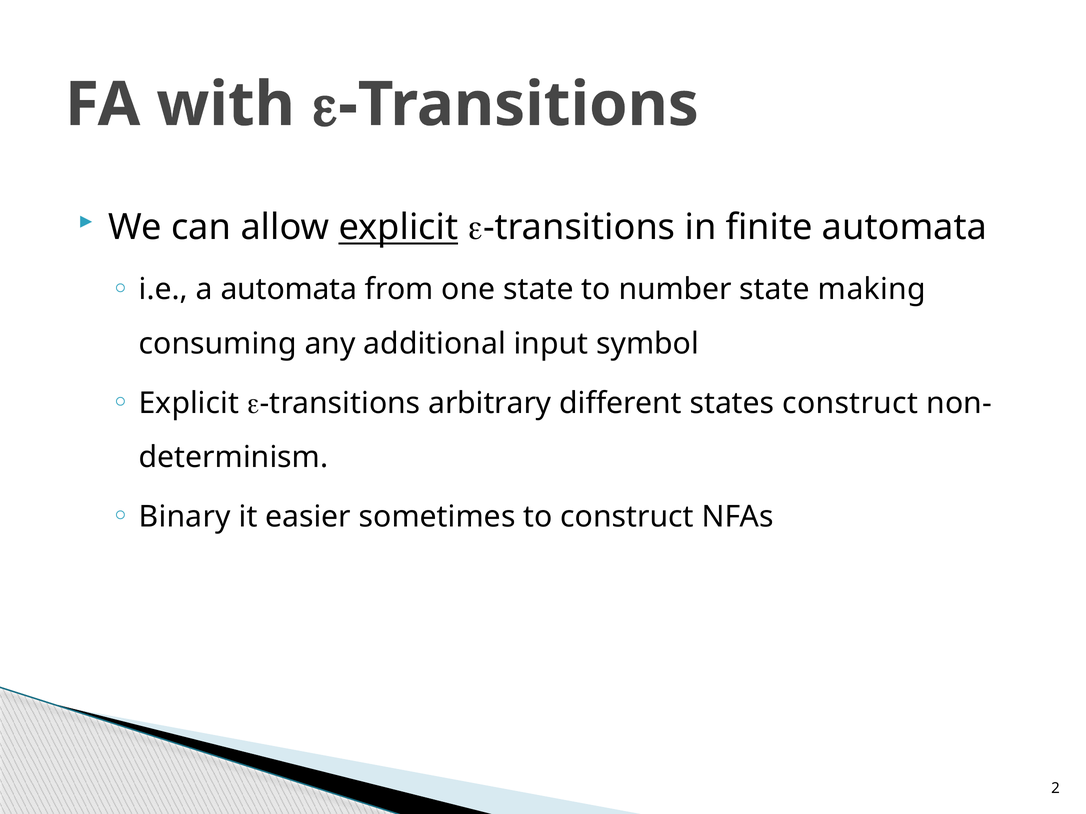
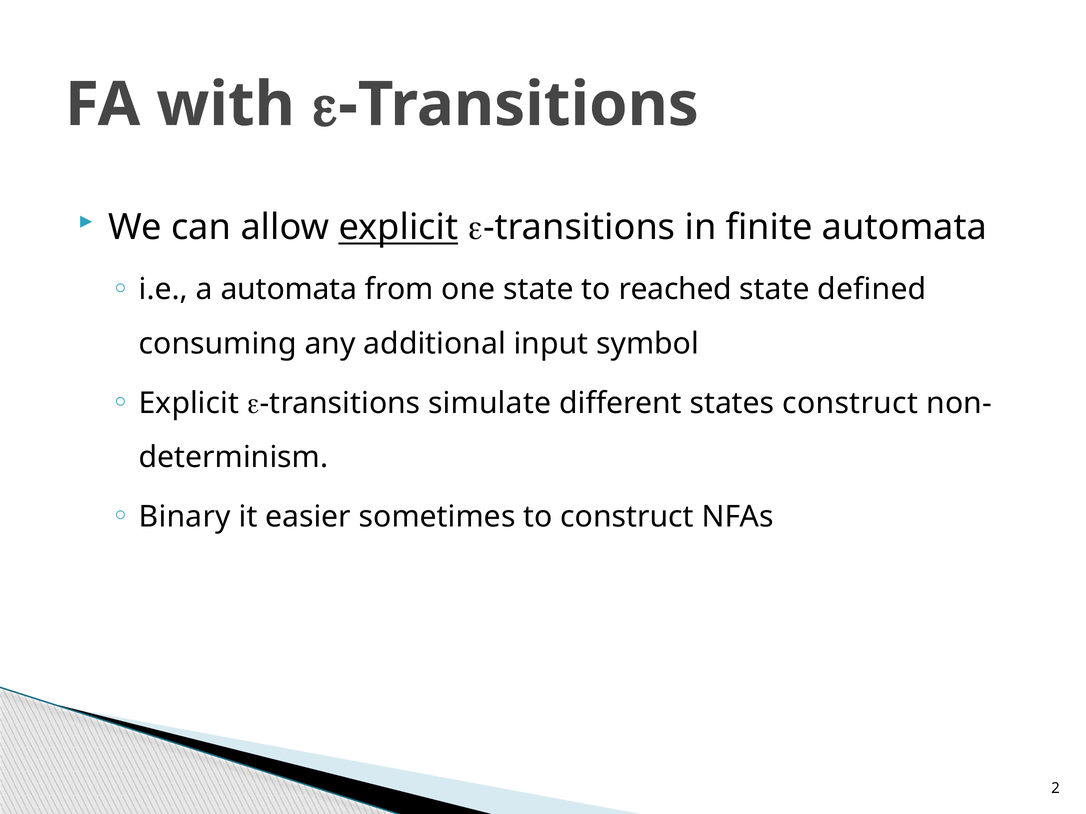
number: number -> reached (675, 290)
making: making -> defined (872, 290)
arbitrary: arbitrary -> simulate (490, 403)
